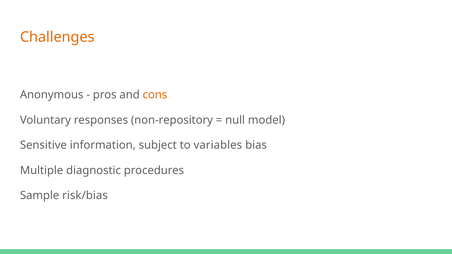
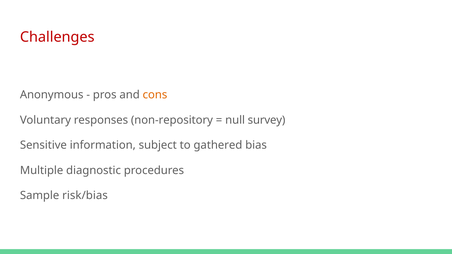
Challenges colour: orange -> red (57, 37)
model: model -> survey (267, 120)
variables: variables -> gathered (218, 145)
